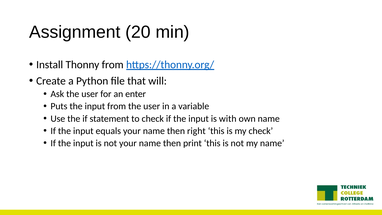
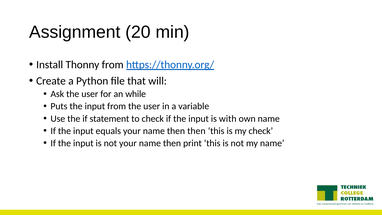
enter: enter -> while (136, 94)
then right: right -> then (196, 131)
